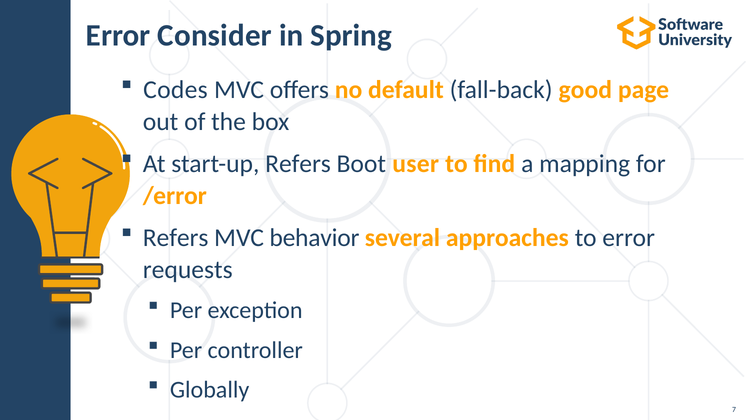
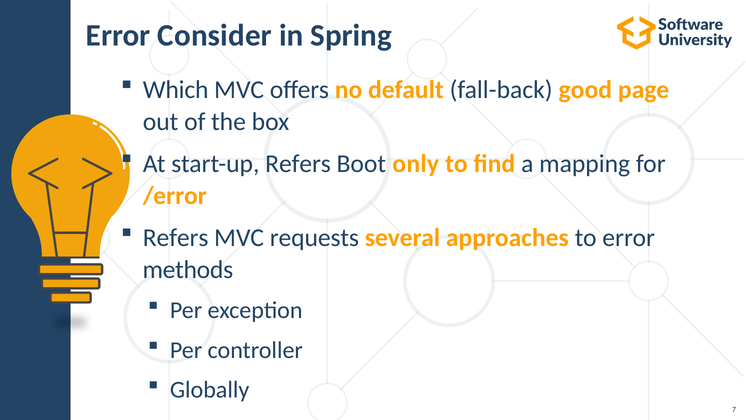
Codes: Codes -> Which (176, 89)
user: user -> only (416, 163)
behavior: behavior -> requests (314, 237)
requests: requests -> methods (188, 270)
